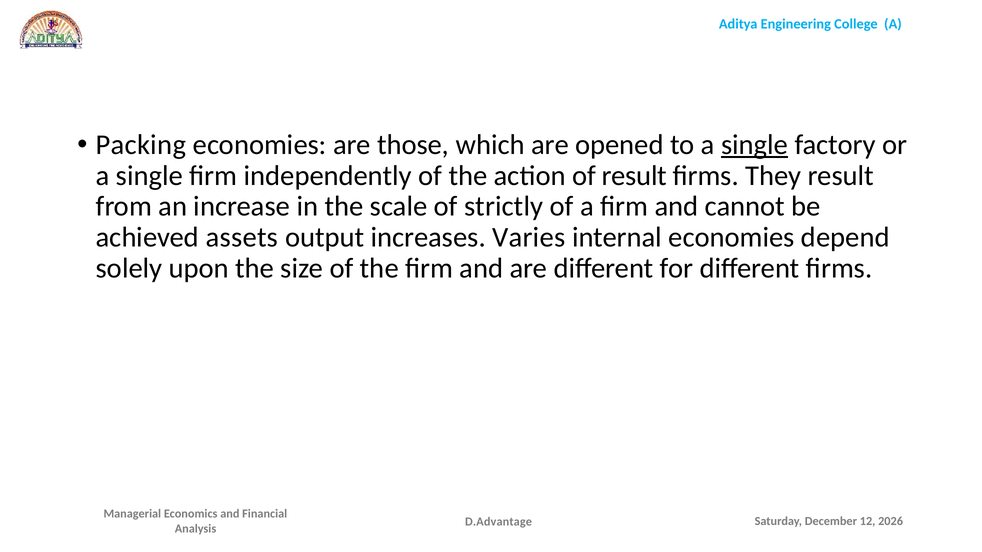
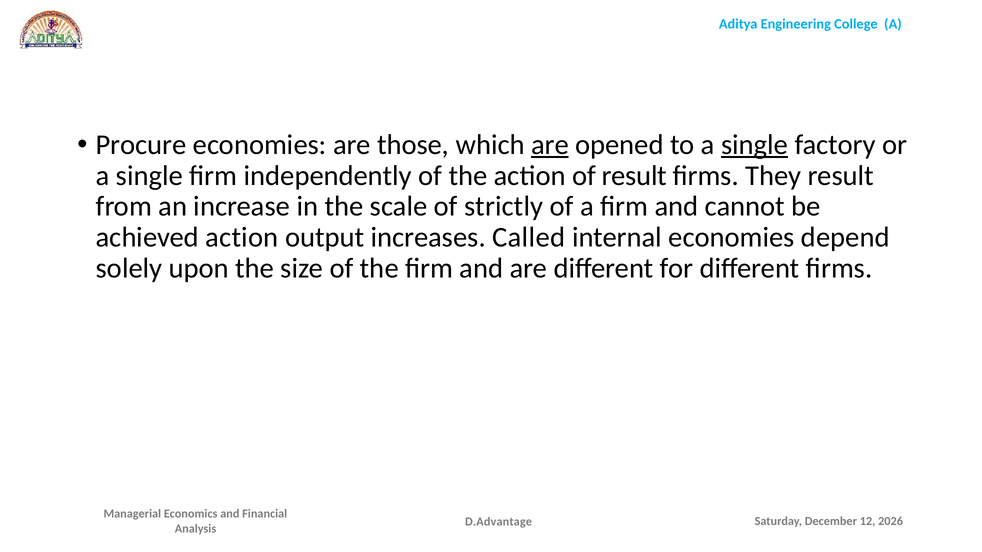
Packing: Packing -> Procure (141, 145)
are underline: none -> present (550, 145)
achieved assets: assets -> action (242, 238)
Varies: Varies -> Called (529, 238)
